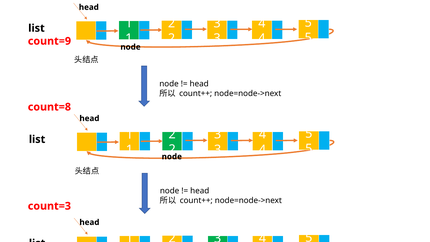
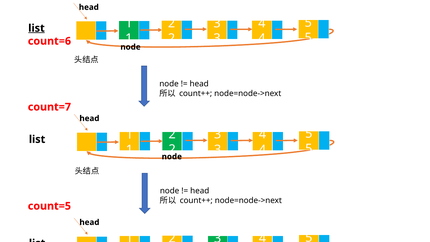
list underline: none -> present (36, 28)
count=9: count=9 -> count=6 (49, 41)
count=8: count=8 -> count=7 (49, 107)
count=3: count=3 -> count=5 (49, 206)
